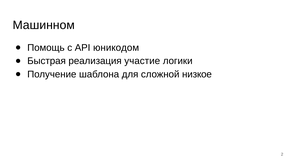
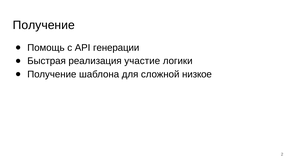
Машинном: Машинном -> Получение (44, 25)
юникодом: юникодом -> генерации (116, 48)
